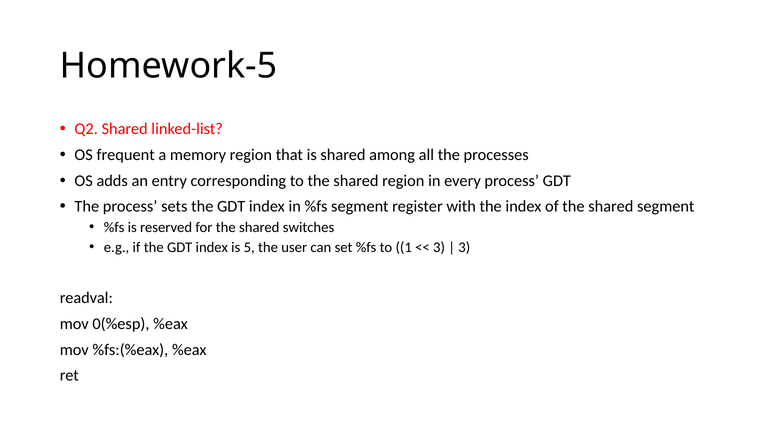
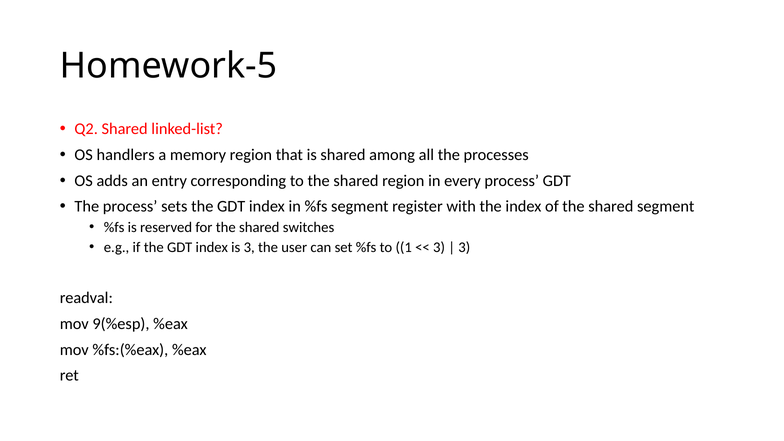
frequent: frequent -> handlers (126, 155)
is 5: 5 -> 3 (249, 247)
0(%esp: 0(%esp -> 9(%esp (121, 324)
